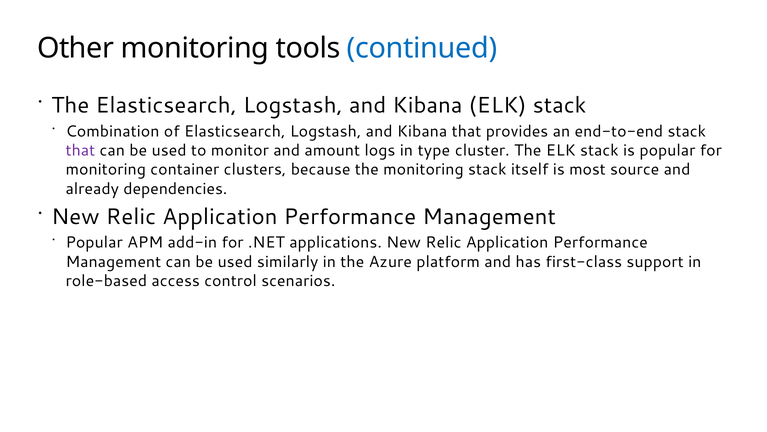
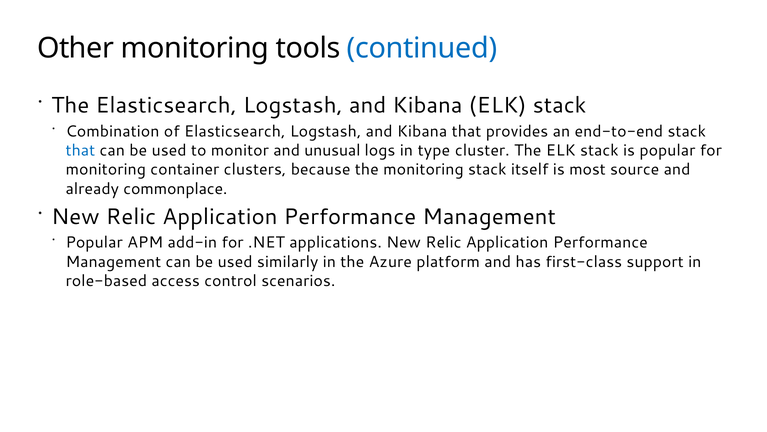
that colour: purple -> blue (80, 150)
amount: amount -> unusual (332, 150)
dependencies: dependencies -> commonplace (175, 189)
